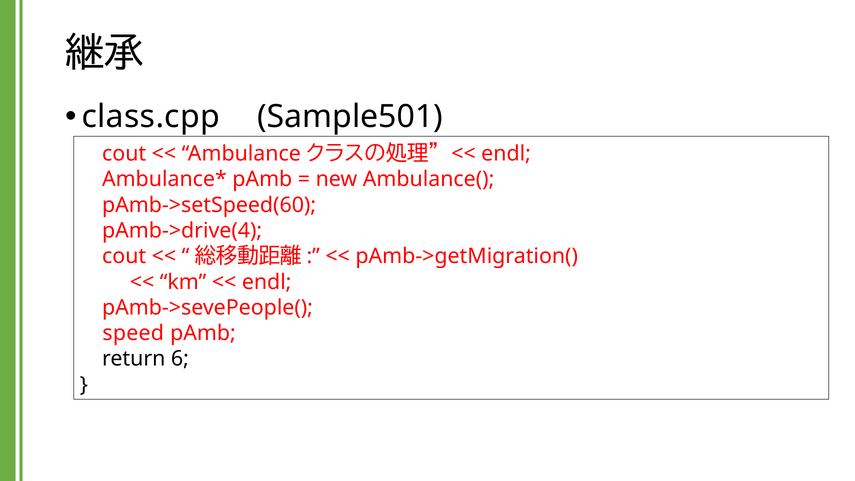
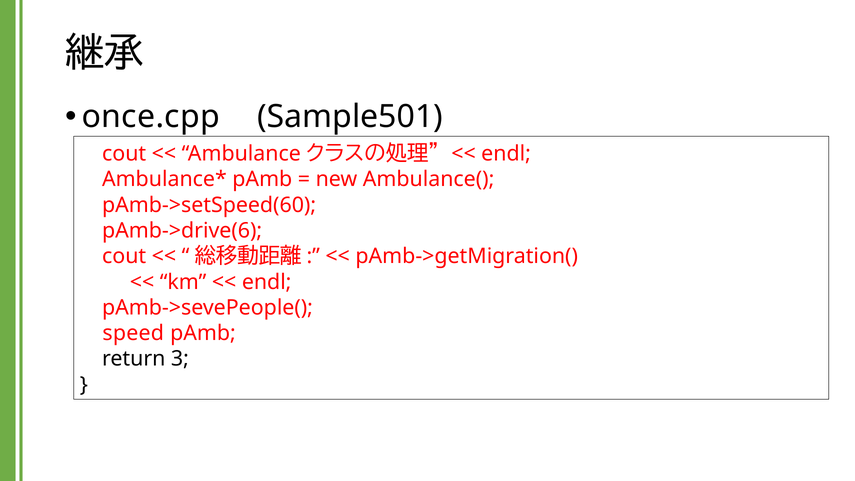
class.cpp: class.cpp -> once.cpp (151, 117)
pAmb->drive(4: pAmb->drive(4 -> pAmb->drive(6 (182, 231)
6: 6 -> 3 (180, 359)
